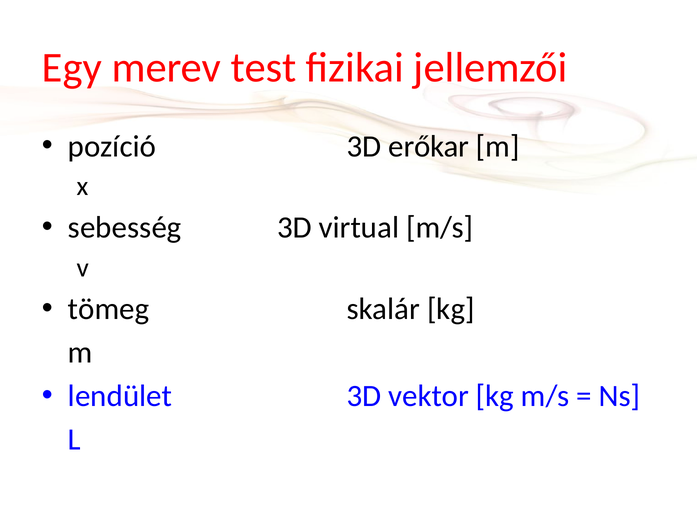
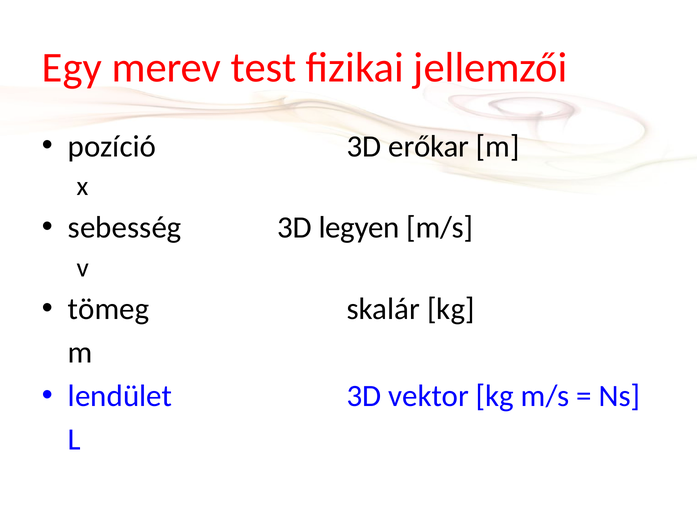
virtual: virtual -> legyen (359, 228)
